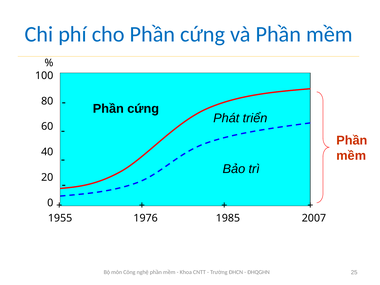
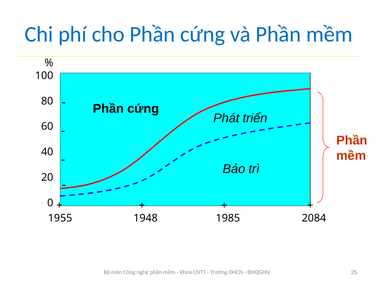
1976: 1976 -> 1948 (146, 218)
2007: 2007 -> 2084 (314, 218)
